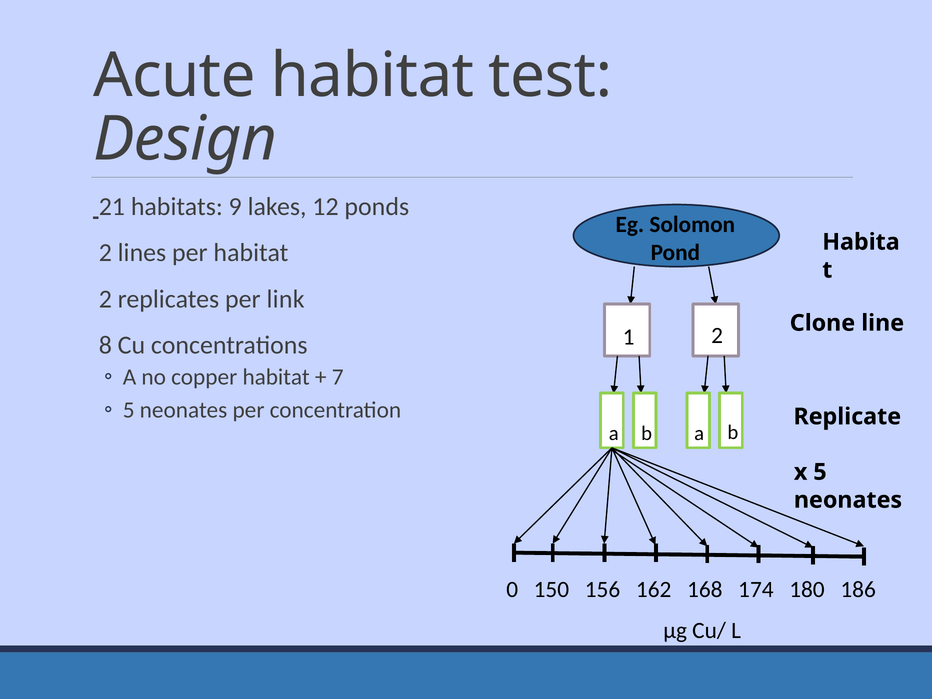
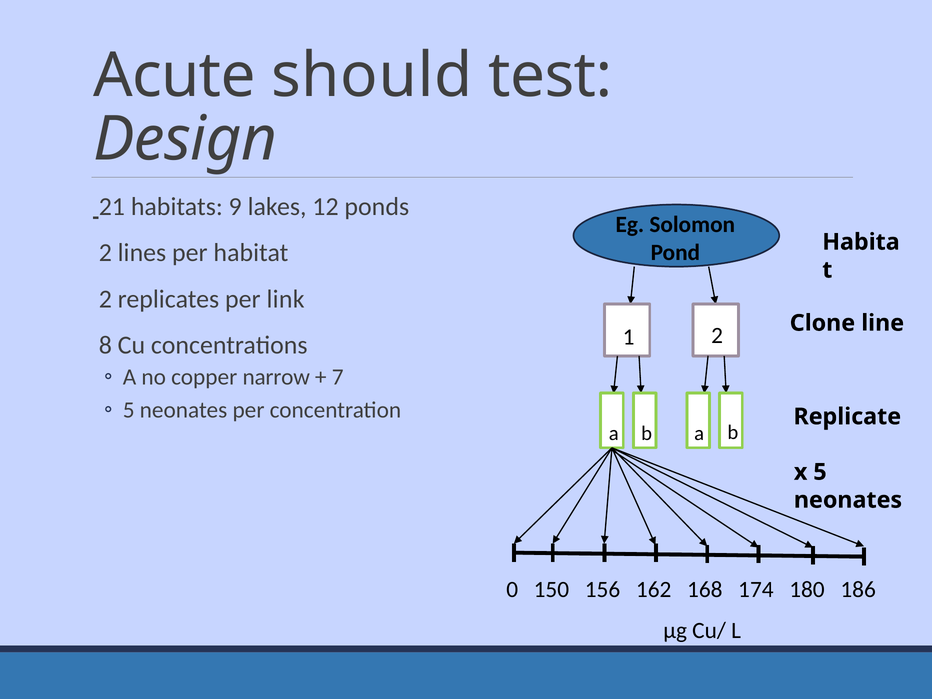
Acute habitat: habitat -> should (372, 76)
copper habitat: habitat -> narrow (276, 377)
